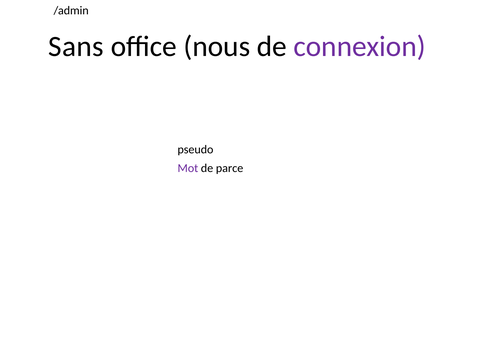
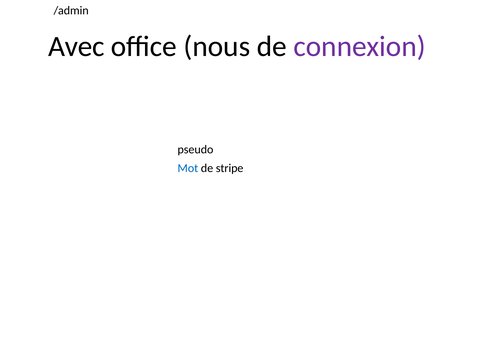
Sans: Sans -> Avec (76, 47)
Mot colour: purple -> blue (188, 168)
parce: parce -> stripe (230, 168)
